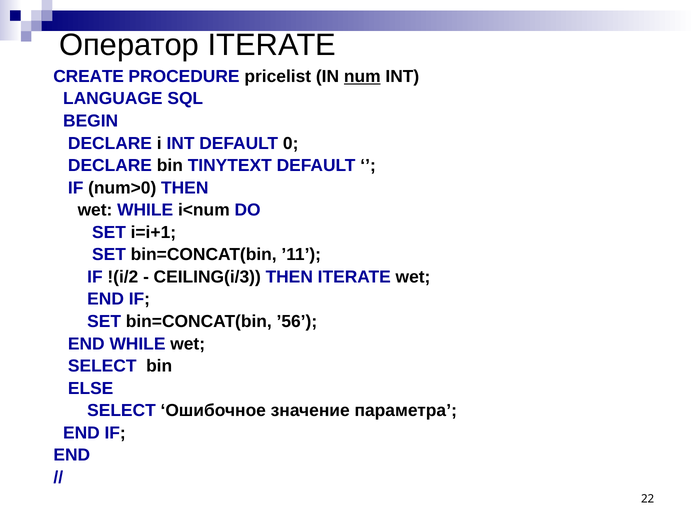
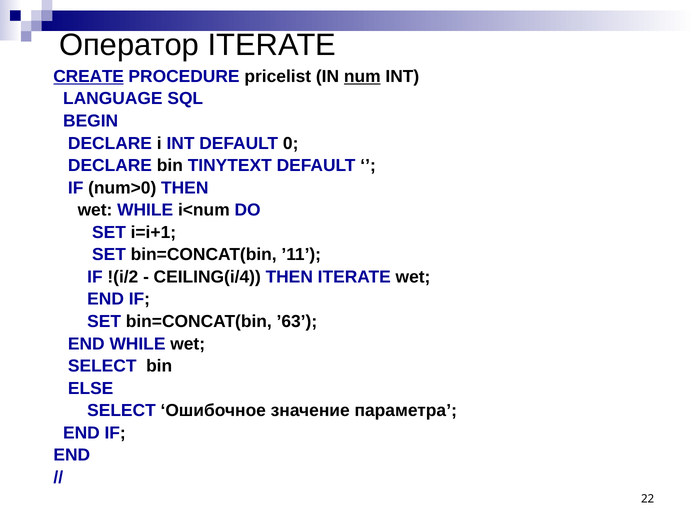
CREATE underline: none -> present (89, 76)
CEILING(i/3: CEILING(i/3 -> CEILING(i/4 (207, 277)
’56: ’56 -> ’63 (297, 322)
